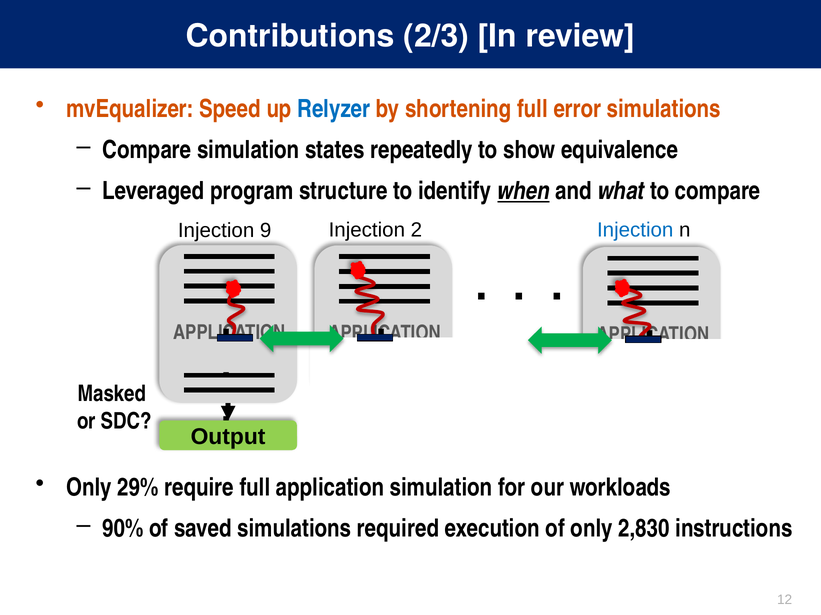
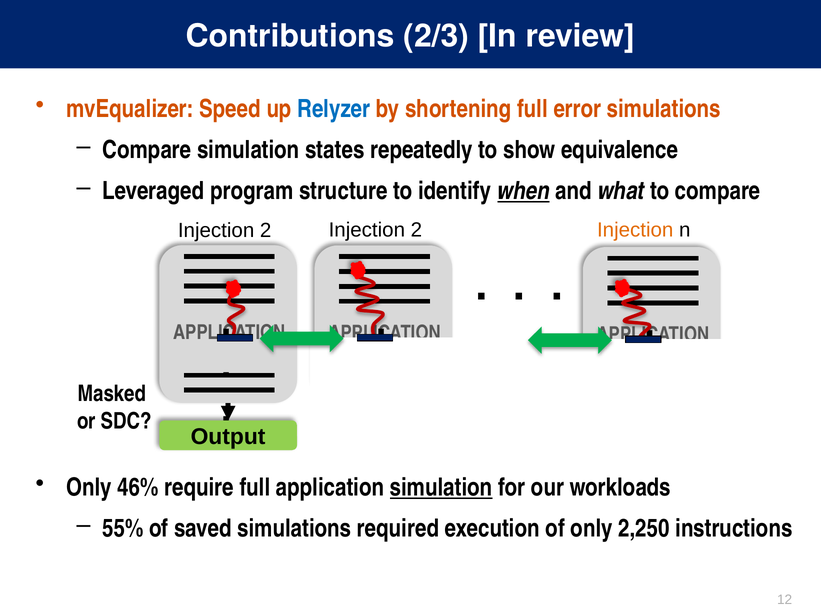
9: 9 -> 2 (266, 231)
Injection colour: blue -> orange (635, 230)
29%: 29% -> 46% (138, 488)
simulation underline: none -> present (441, 488)
90%: 90% -> 55% (123, 529)
2,830: 2,830 -> 2,250 (644, 529)
